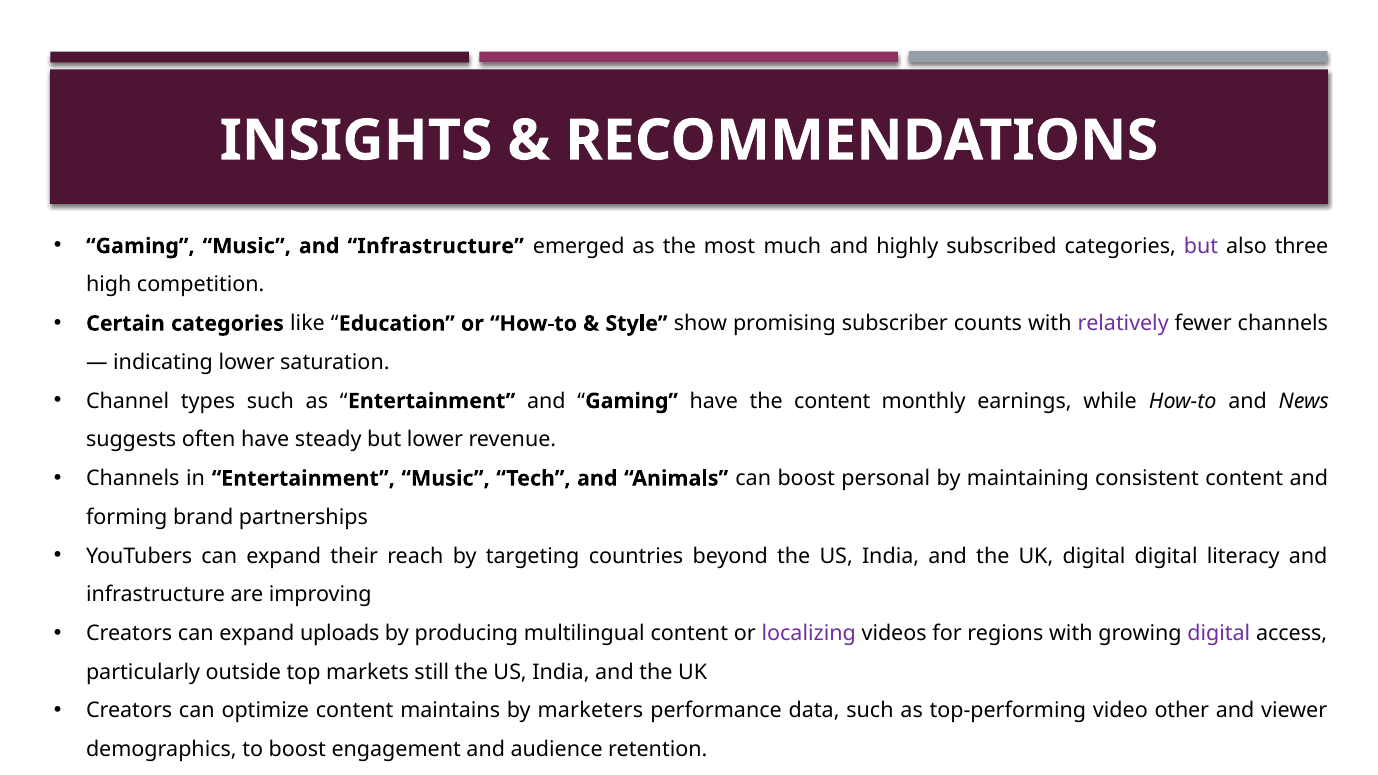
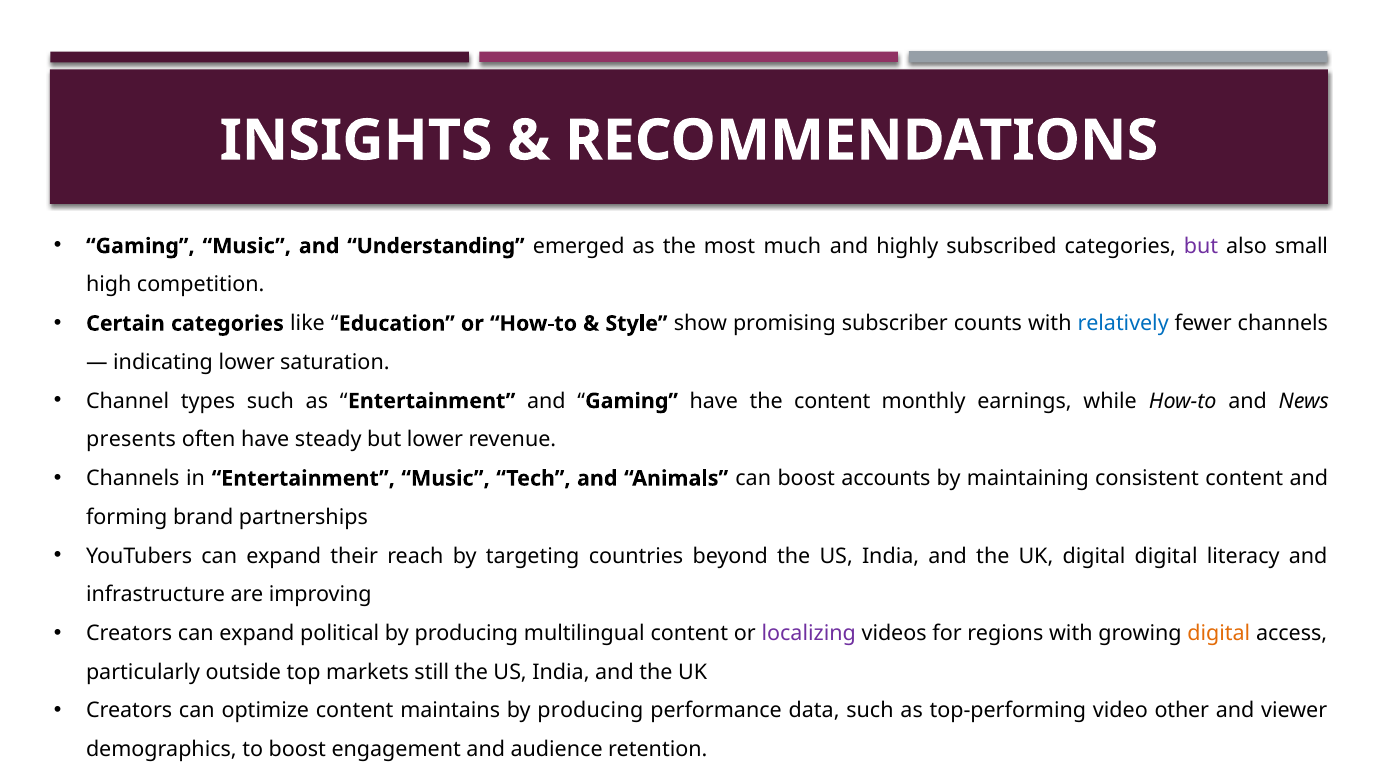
Music and Infrastructure: Infrastructure -> Understanding (436, 246)
three: three -> small (1301, 246)
relatively colour: purple -> blue (1123, 324)
suggests: suggests -> presents (131, 440)
personal: personal -> accounts (886, 479)
uploads: uploads -> political (340, 633)
digital colour: purple -> orange (1219, 633)
marketers: marketers -> producing (590, 711)
